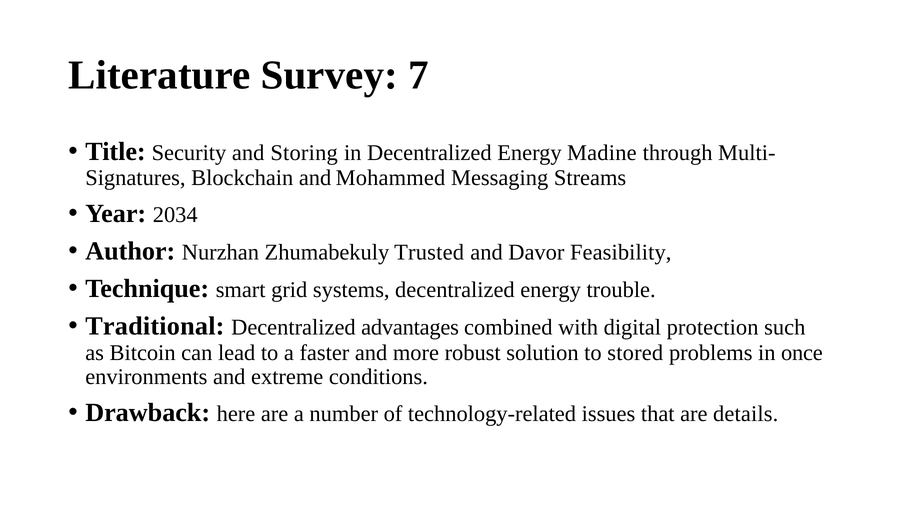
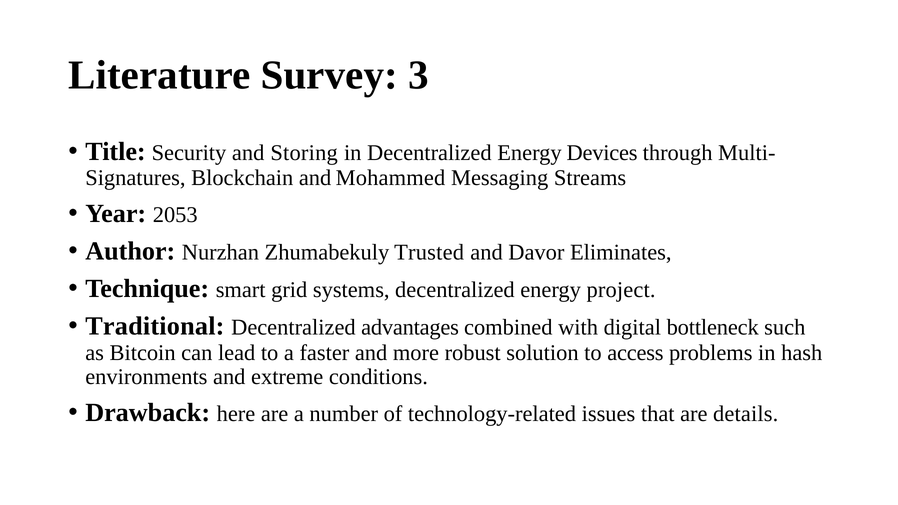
7: 7 -> 3 (418, 75)
Madine: Madine -> Devices (602, 153)
2034: 2034 -> 2053 (175, 215)
Feasibility: Feasibility -> Eliminates (621, 252)
trouble: trouble -> project (621, 290)
protection: protection -> bottleneck (713, 328)
stored: stored -> access (635, 353)
once: once -> hash (802, 353)
